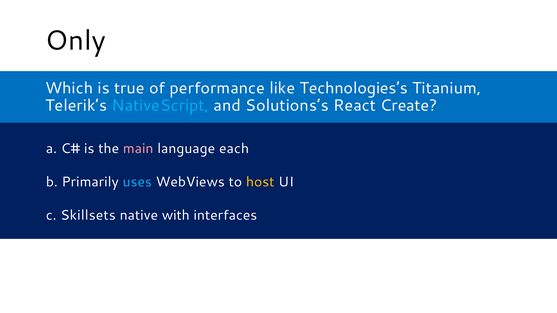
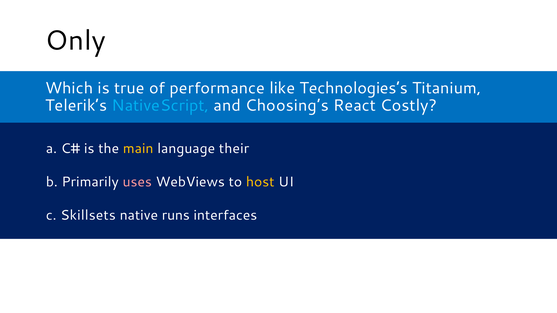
Solutions’s: Solutions’s -> Choosing’s (287, 106)
Create: Create -> Costly (409, 106)
main colour: pink -> yellow (138, 149)
each: each -> their (234, 149)
uses colour: light blue -> pink (137, 182)
with: with -> runs (176, 215)
